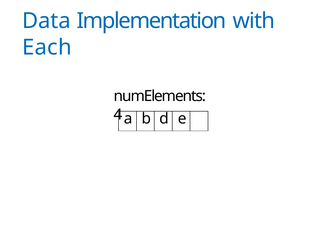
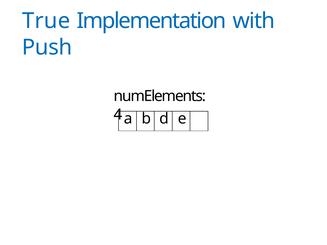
Data: Data -> True (46, 21)
Each: Each -> Push (47, 47)
